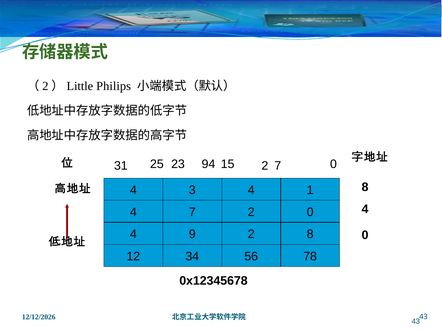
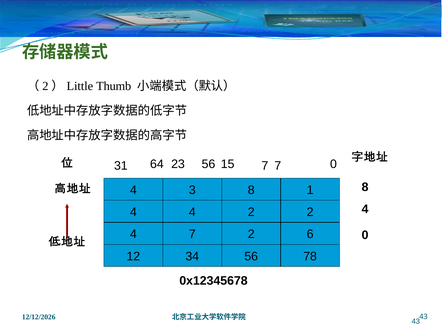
Philips: Philips -> Thumb (114, 86)
25: 25 -> 64 (157, 164)
23 94: 94 -> 56 (208, 164)
15 2: 2 -> 7 (265, 165)
3 4: 4 -> 8 (251, 190)
4 7: 7 -> 4 (192, 212)
2 0: 0 -> 2 (310, 212)
4 9: 9 -> 7 (192, 234)
2 8: 8 -> 6 (310, 234)
